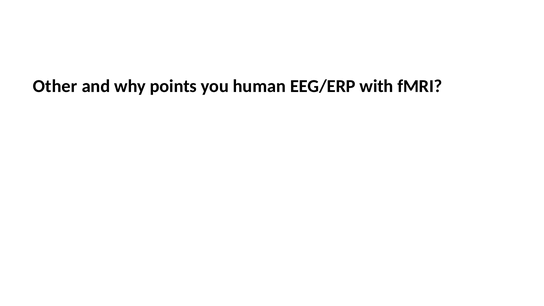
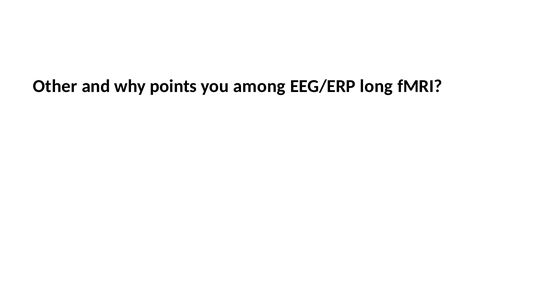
human: human -> among (259, 86)
with: with -> long (376, 86)
